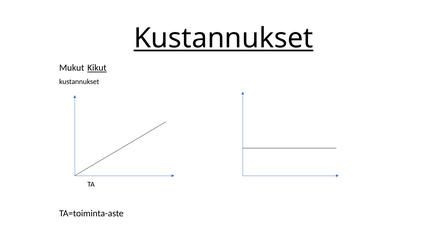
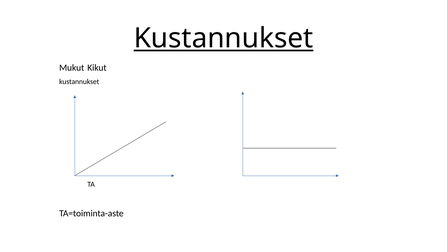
Kikut underline: present -> none (97, 68)
